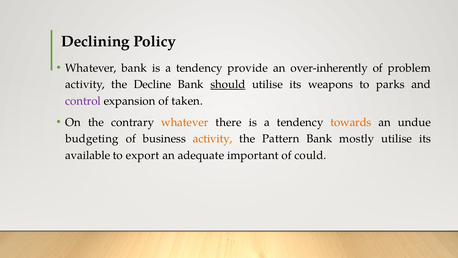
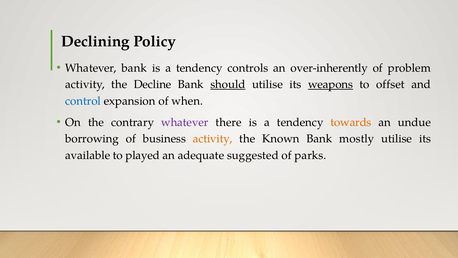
provide: provide -> controls (248, 68)
weapons underline: none -> present (331, 84)
parks: parks -> offset (390, 84)
control colour: purple -> blue (83, 101)
taken: taken -> when (187, 101)
whatever colour: orange -> purple (185, 122)
budgeting: budgeting -> borrowing (92, 139)
Pattern: Pattern -> Known (281, 139)
export: export -> played (143, 155)
important: important -> suggested (253, 155)
could: could -> parks (310, 155)
